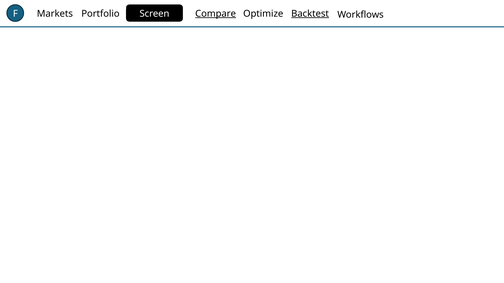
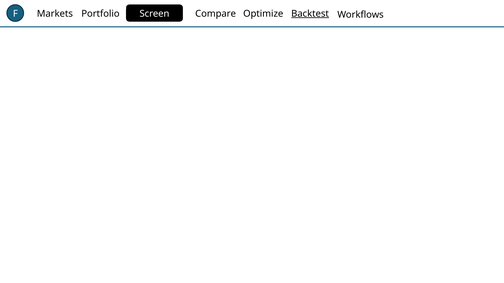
Compare underline: present -> none (216, 14)
